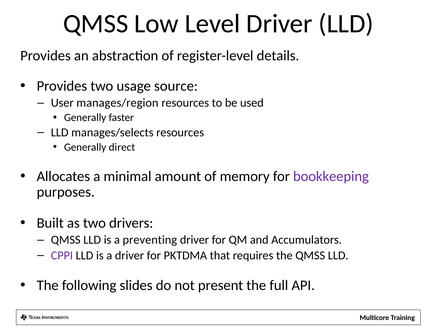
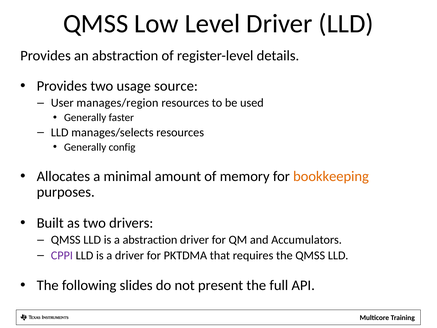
direct: direct -> config (122, 147)
bookkeeping colour: purple -> orange (331, 176)
a preventing: preventing -> abstraction (150, 240)
